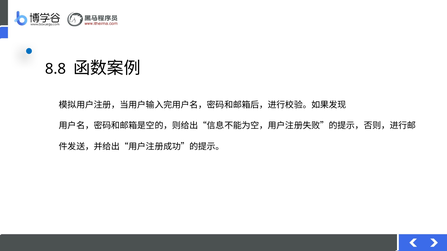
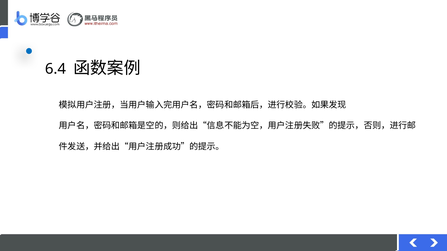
8.8: 8.8 -> 6.4 (55, 69)
